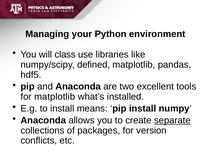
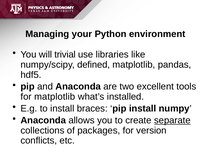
class: class -> trivial (65, 55)
means: means -> braces (92, 109)
